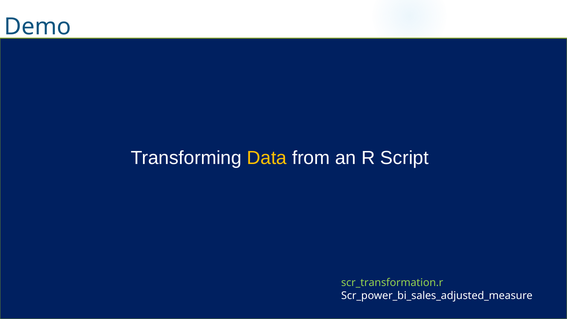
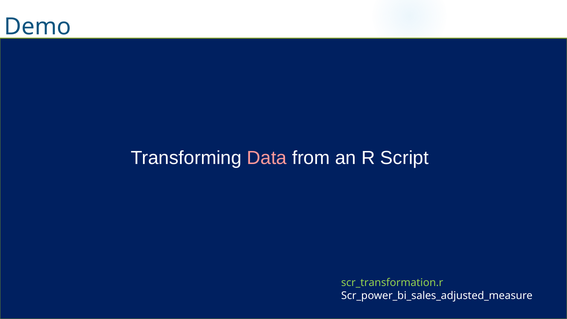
Data colour: yellow -> pink (267, 158)
